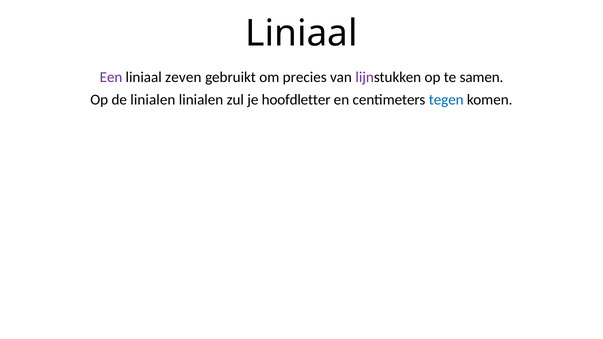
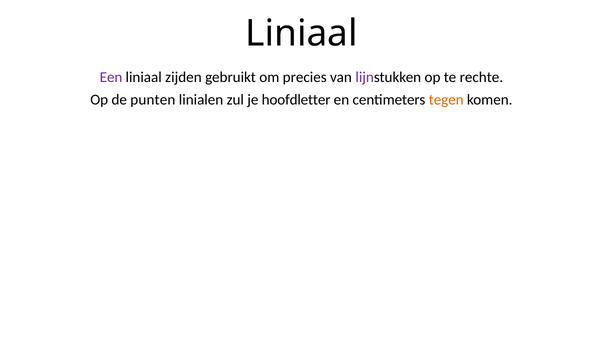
zeven: zeven -> zijden (183, 77)
samen: samen -> rechte (481, 77)
de linialen: linialen -> punten (153, 100)
tegen colour: blue -> orange (446, 100)
